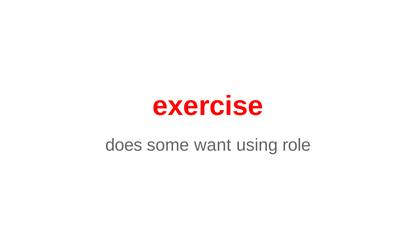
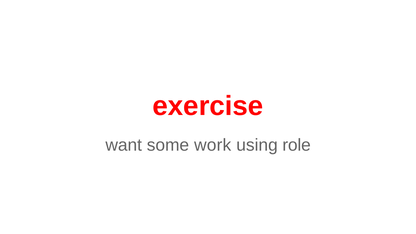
does: does -> want (124, 145)
want: want -> work (213, 145)
